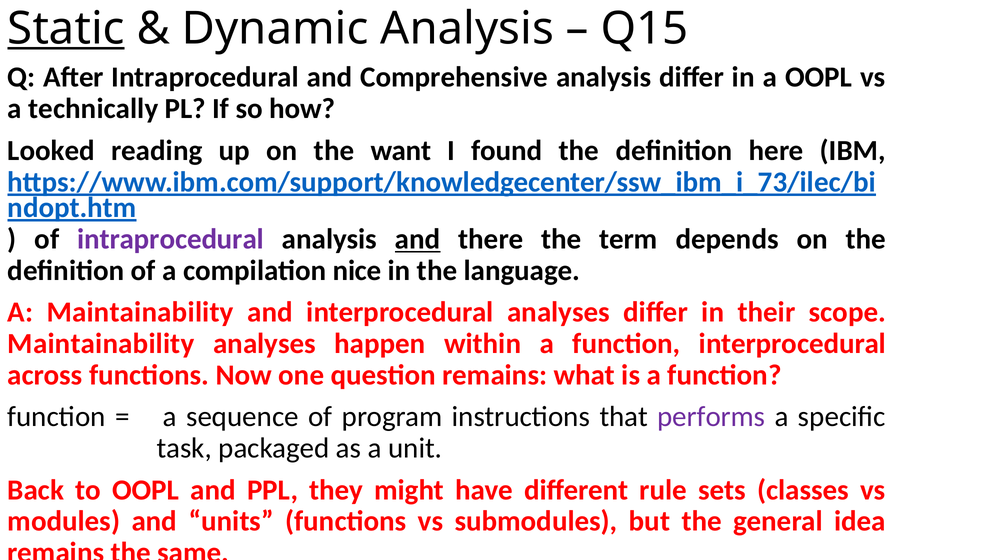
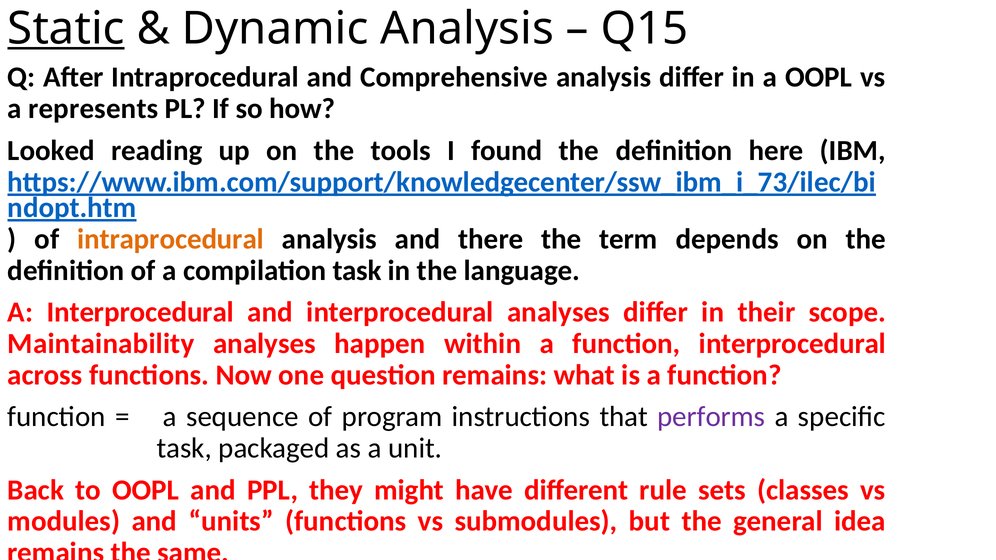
technically: technically -> represents (93, 109)
want: want -> tools (401, 150)
intraprocedural colour: purple -> orange (171, 239)
and underline: present -> none (418, 239)
compilation nice: nice -> task (357, 271)
A Maintainability: Maintainability -> Interprocedural (140, 313)
